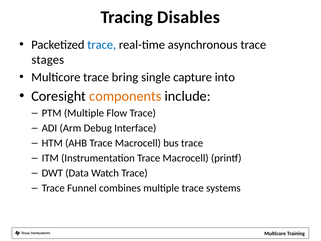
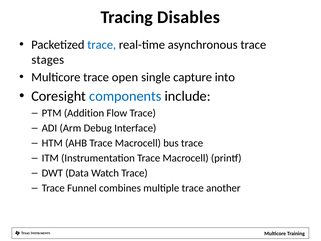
bring: bring -> open (125, 77)
components colour: orange -> blue (125, 96)
PTM Multiple: Multiple -> Addition (84, 113)
systems: systems -> another (223, 188)
